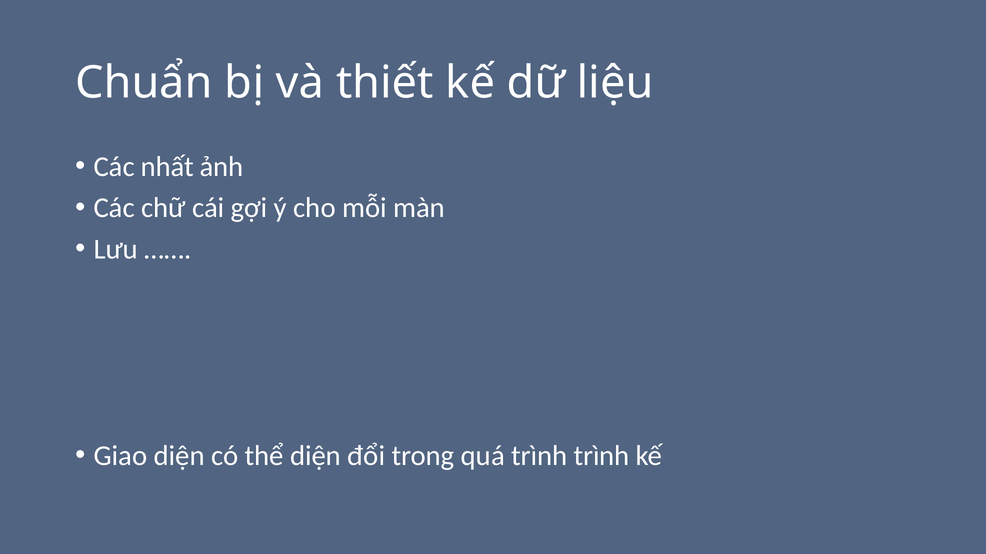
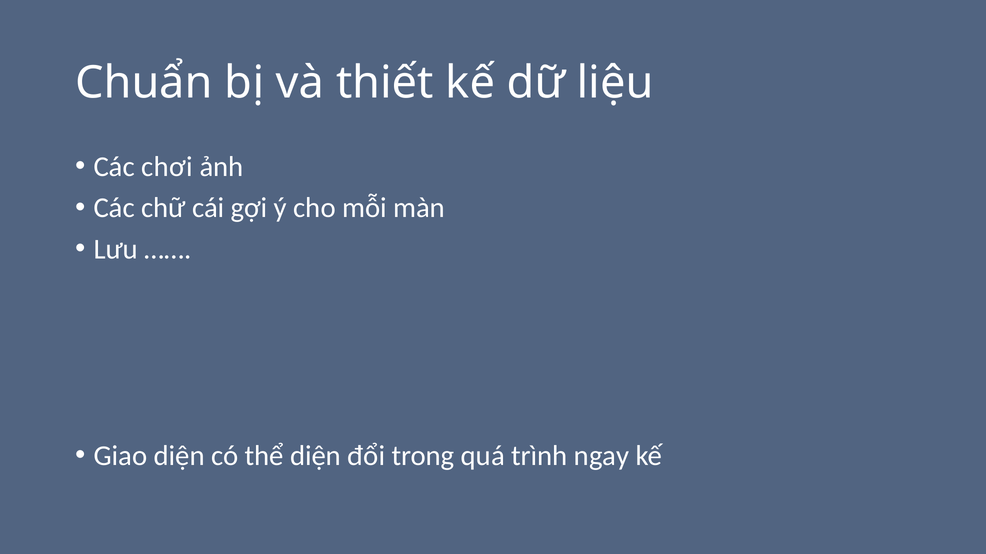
nhất: nhất -> chơi (167, 167)
trình trình: trình -> ngay (602, 456)
